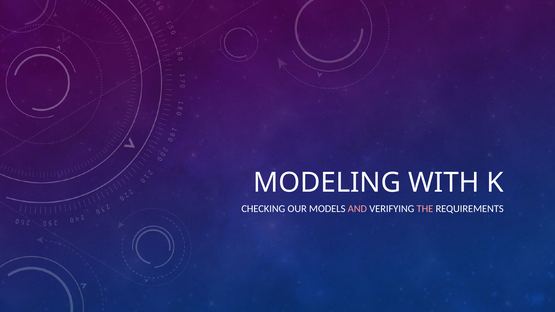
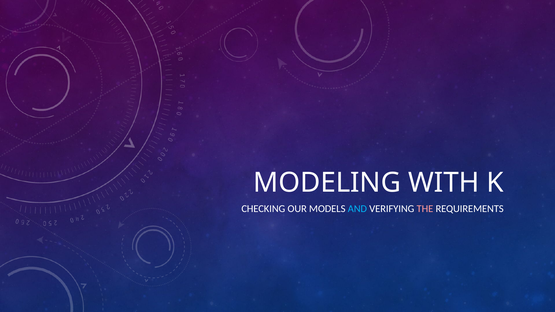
AND colour: pink -> light blue (357, 209)
